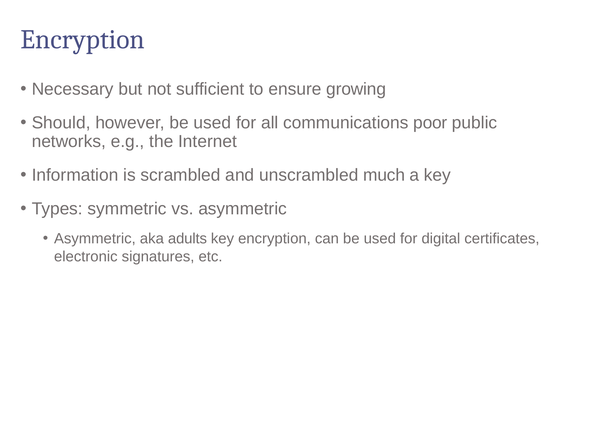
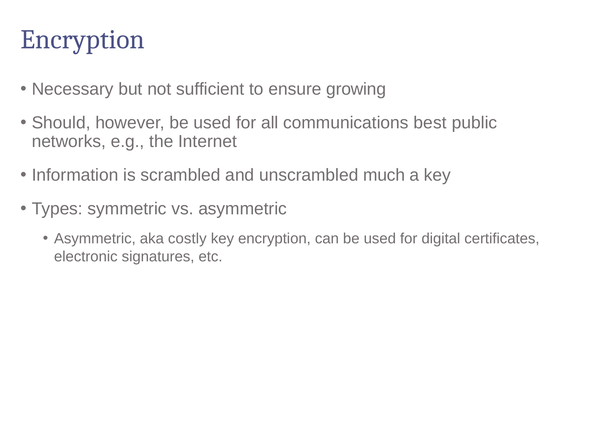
poor: poor -> best (430, 123)
adults: adults -> costly (187, 239)
